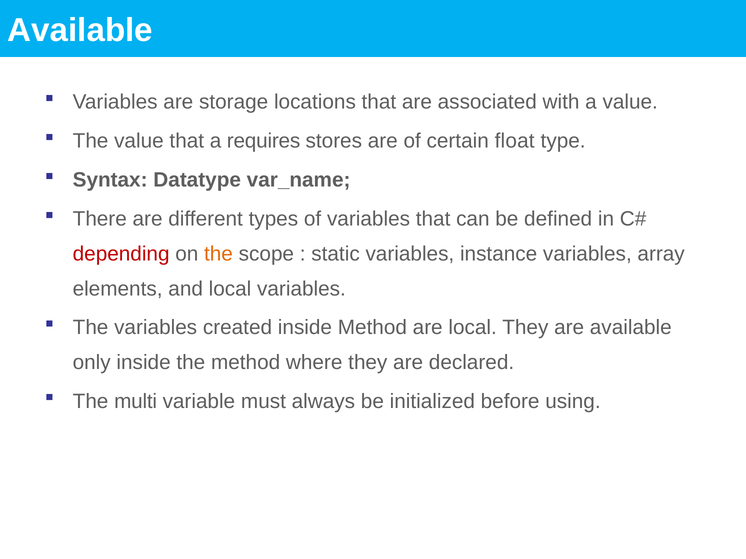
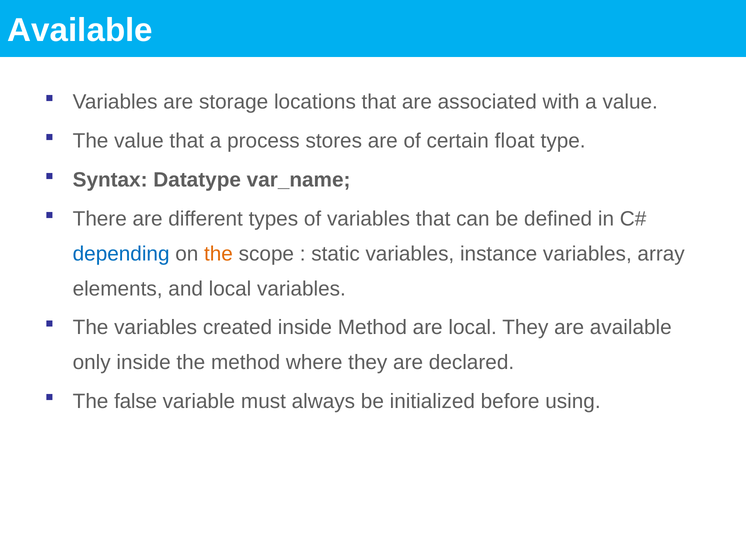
requires: requires -> process (263, 141)
depending colour: red -> blue (121, 254)
multi: multi -> false (136, 402)
